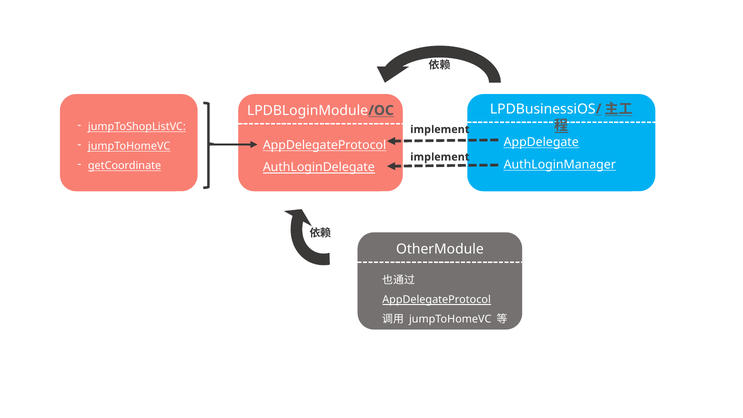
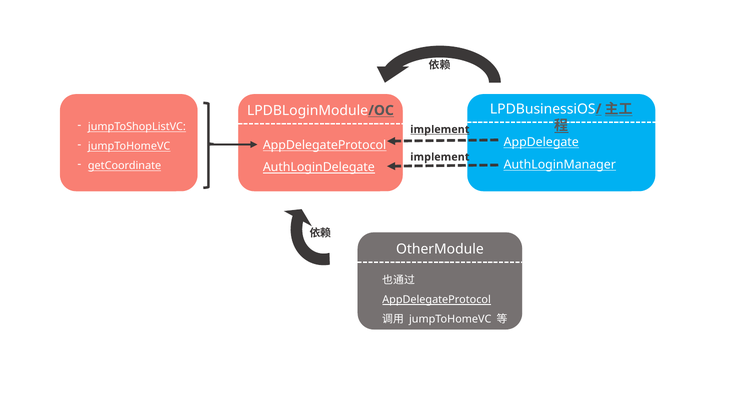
implement underline: none -> present (440, 129)
